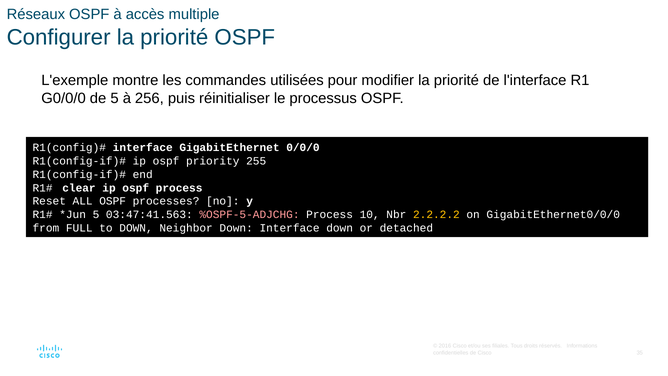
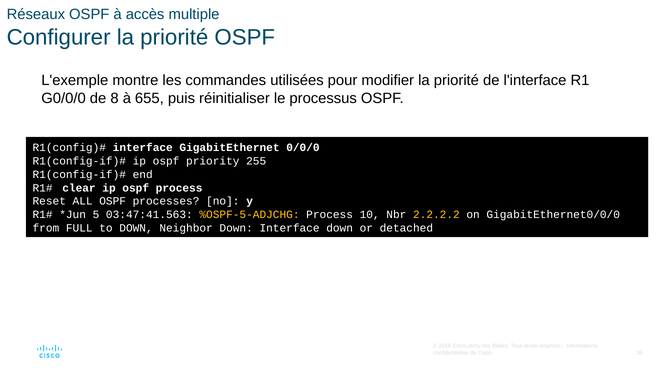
de 5: 5 -> 8 (115, 98)
256: 256 -> 655 (149, 98)
%OSPF-5-ADJCHG colour: pink -> yellow (249, 214)
